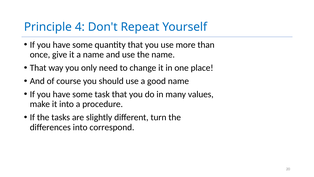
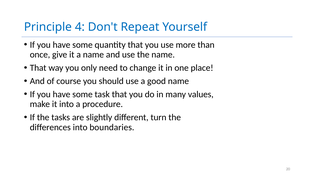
correspond: correspond -> boundaries (112, 127)
